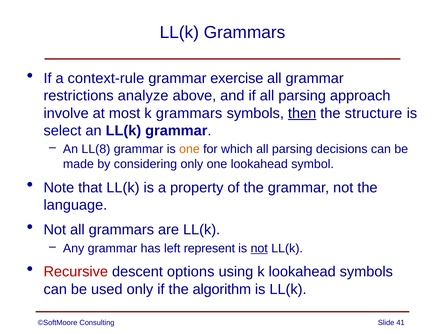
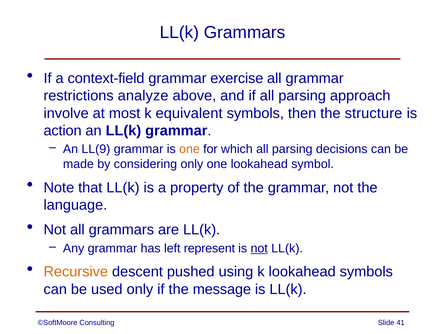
context-rule: context-rule -> context-field (106, 78)
k grammars: grammars -> equivalent (189, 113)
then underline: present -> none (302, 113)
select: select -> action (63, 131)
LL(8: LL(8 -> LL(9 (96, 149)
Recursive colour: red -> orange (76, 272)
options: options -> pushed (191, 272)
algorithm: algorithm -> message (222, 289)
